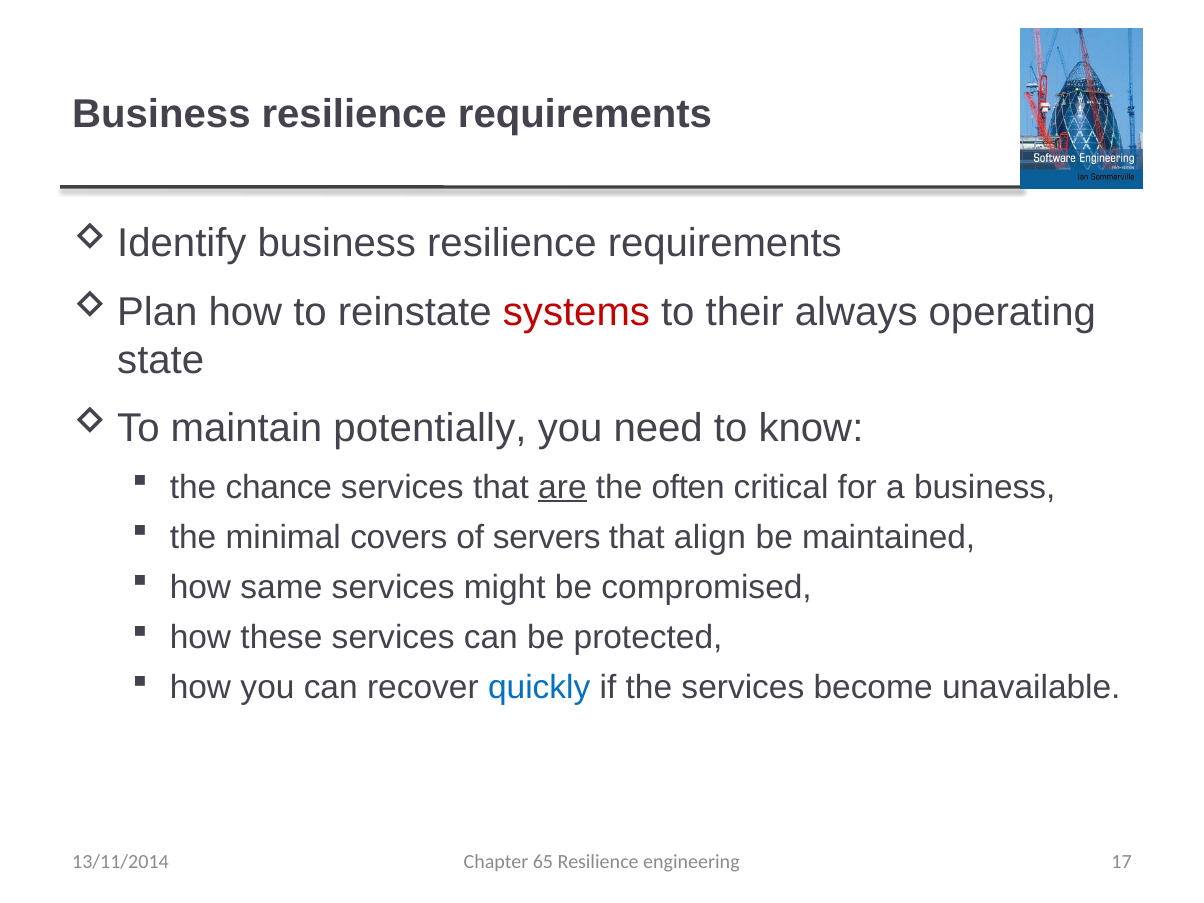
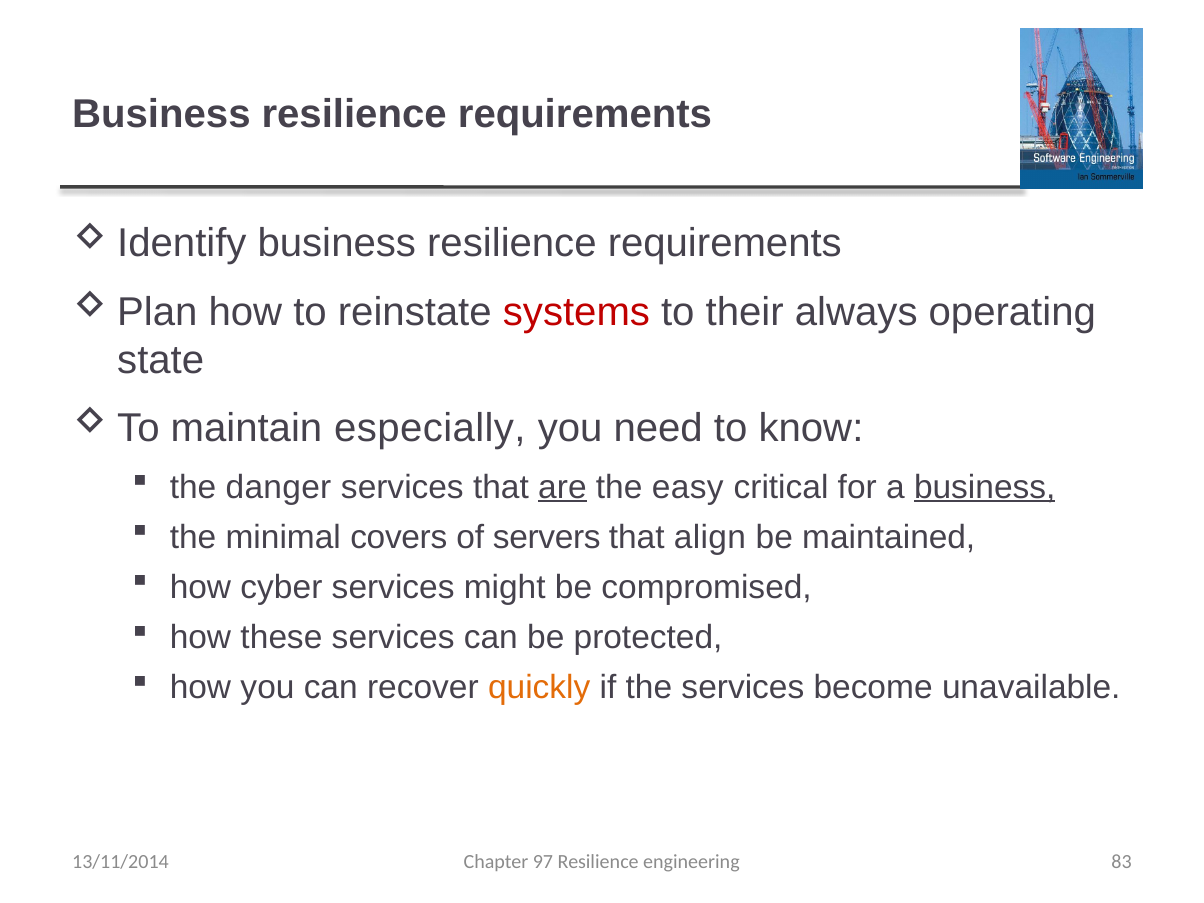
potentially: potentially -> especially (430, 428)
chance: chance -> danger (278, 487)
often: often -> easy (688, 487)
business underline: none -> present (985, 487)
same: same -> cyber (281, 587)
quickly colour: blue -> orange (539, 688)
65: 65 -> 97 (543, 862)
17: 17 -> 83 (1122, 862)
